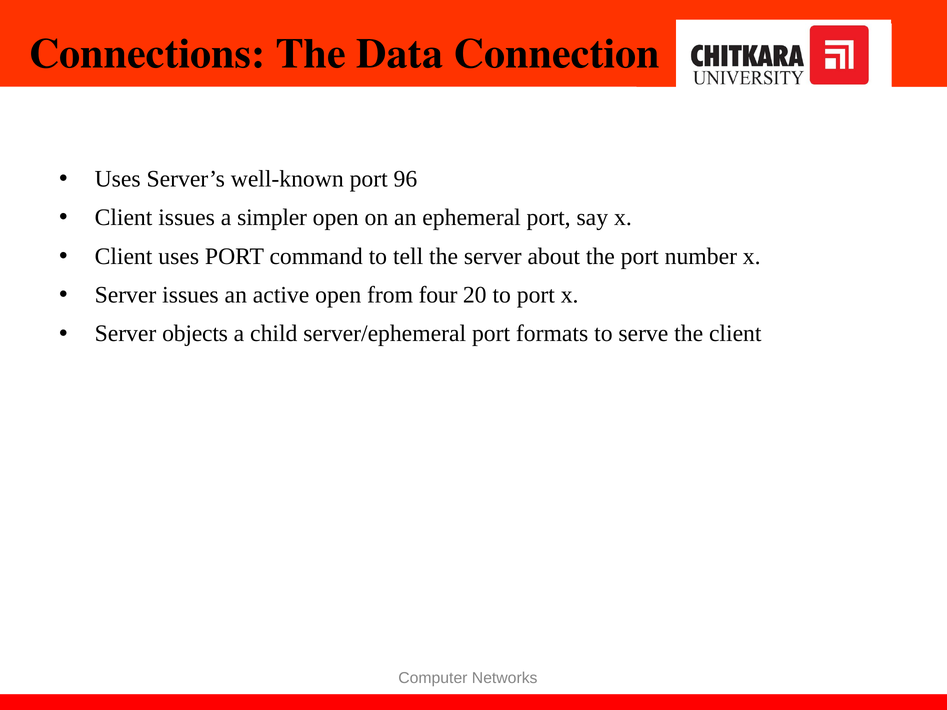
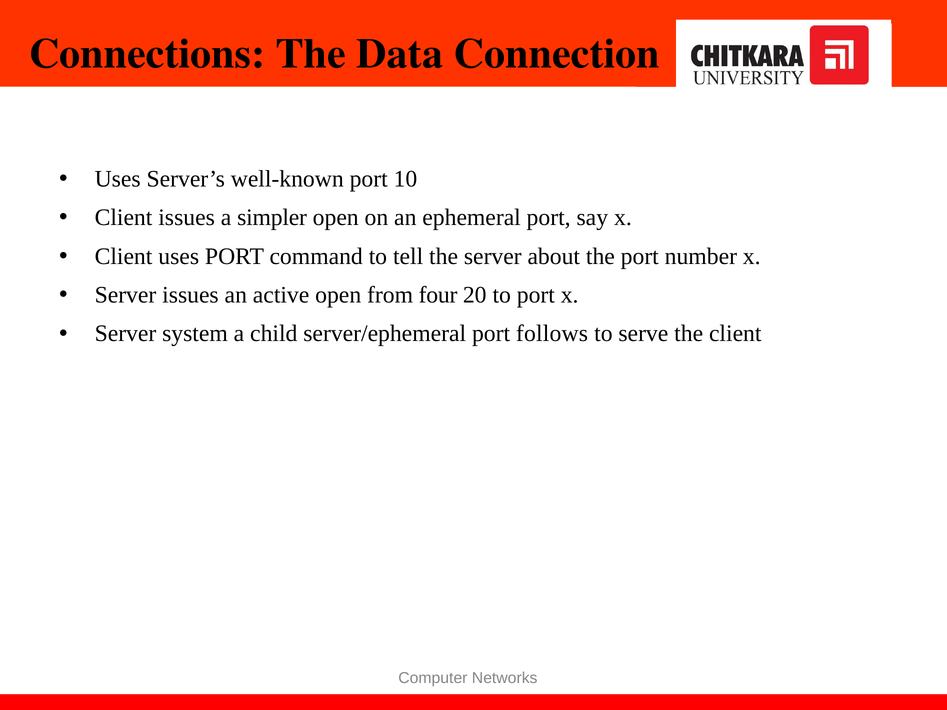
96: 96 -> 10 (405, 179)
objects: objects -> system (195, 334)
formats: formats -> follows (552, 334)
